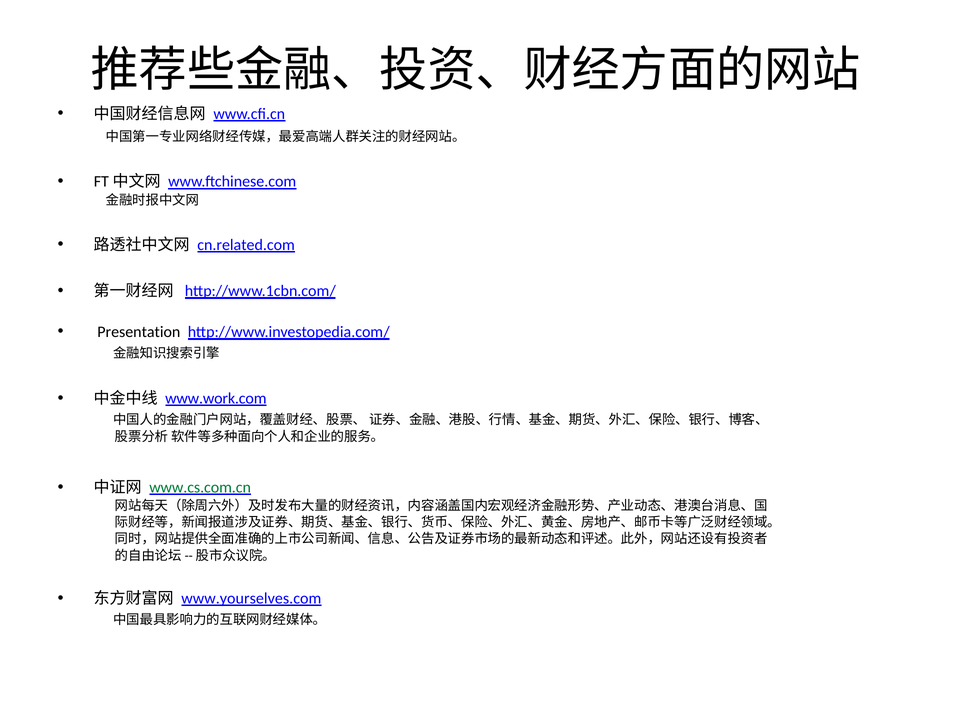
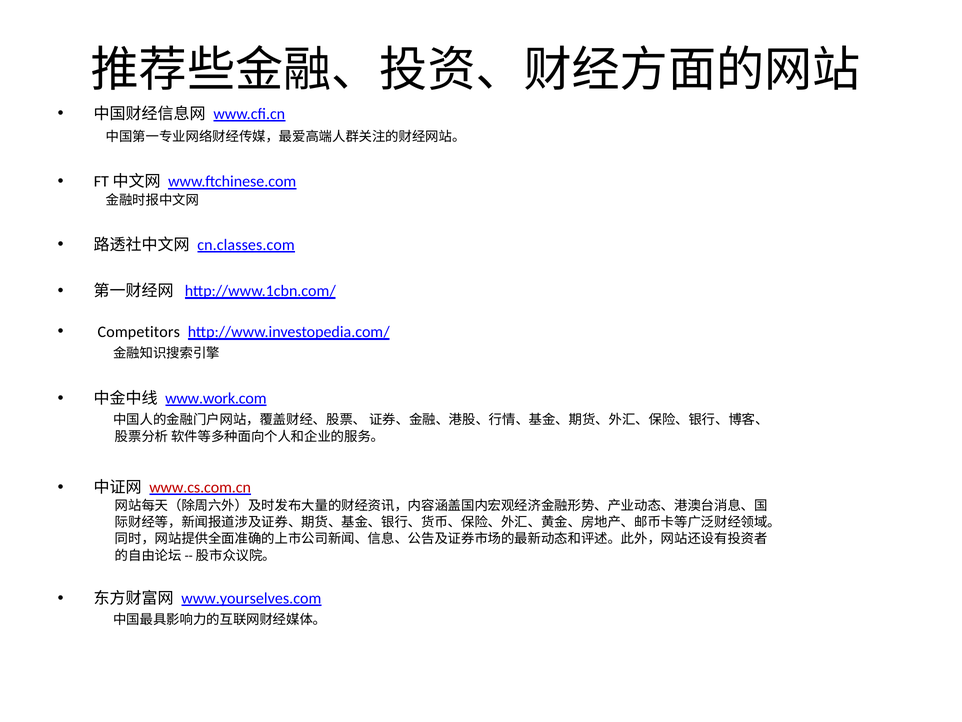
cn.related.com: cn.related.com -> cn.classes.com (246, 245)
Presentation: Presentation -> Competitors (139, 332)
www.cs.com.cn colour: green -> red (200, 487)
